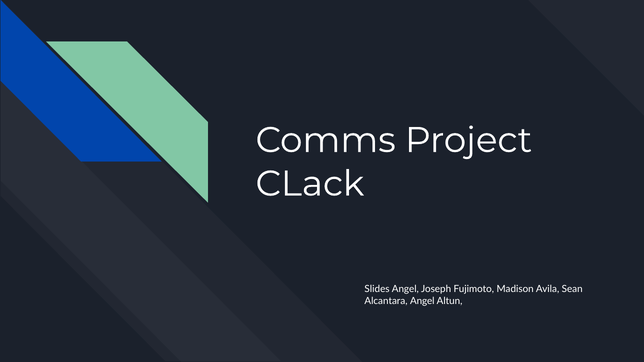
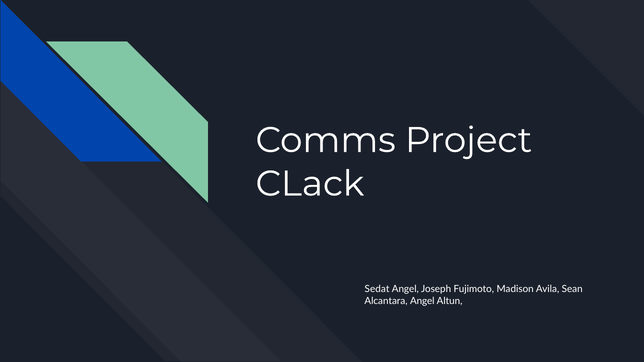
Slides: Slides -> Sedat (377, 289)
